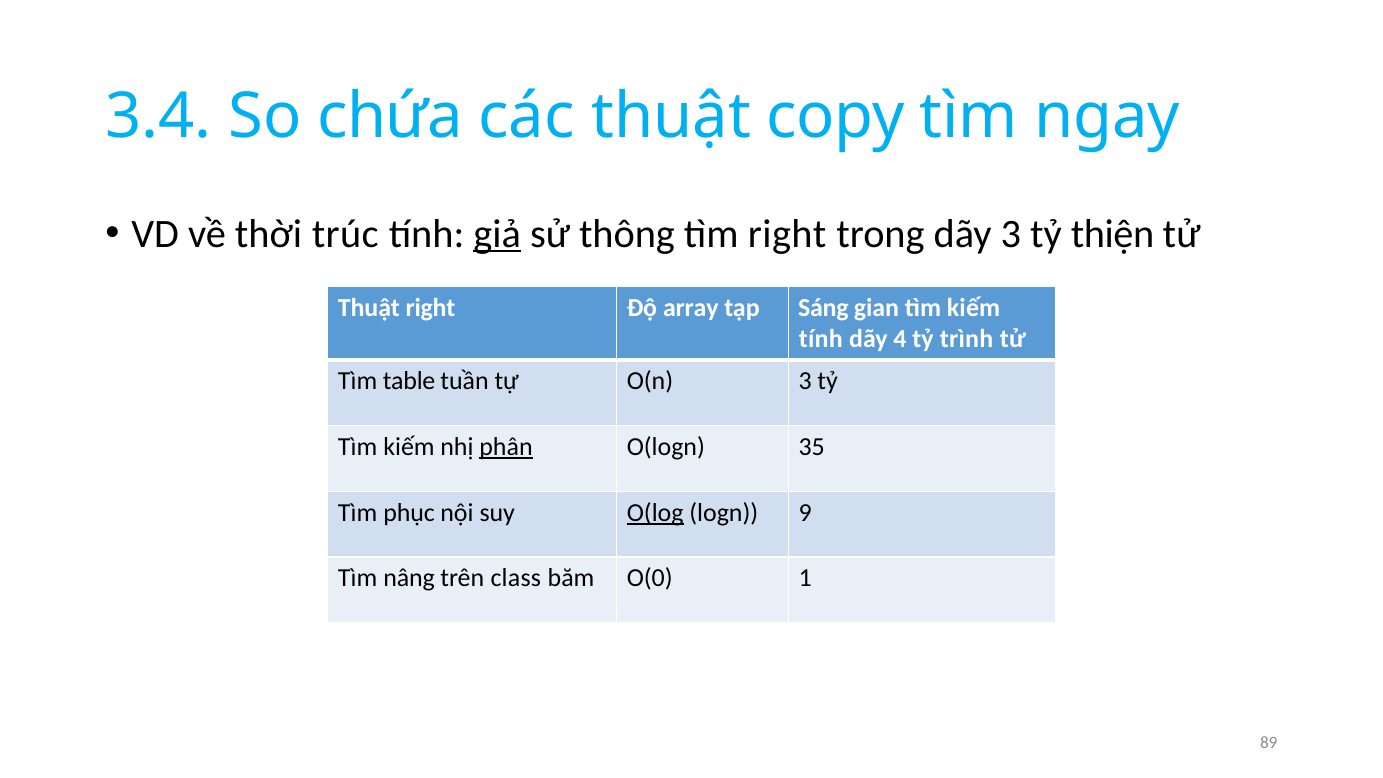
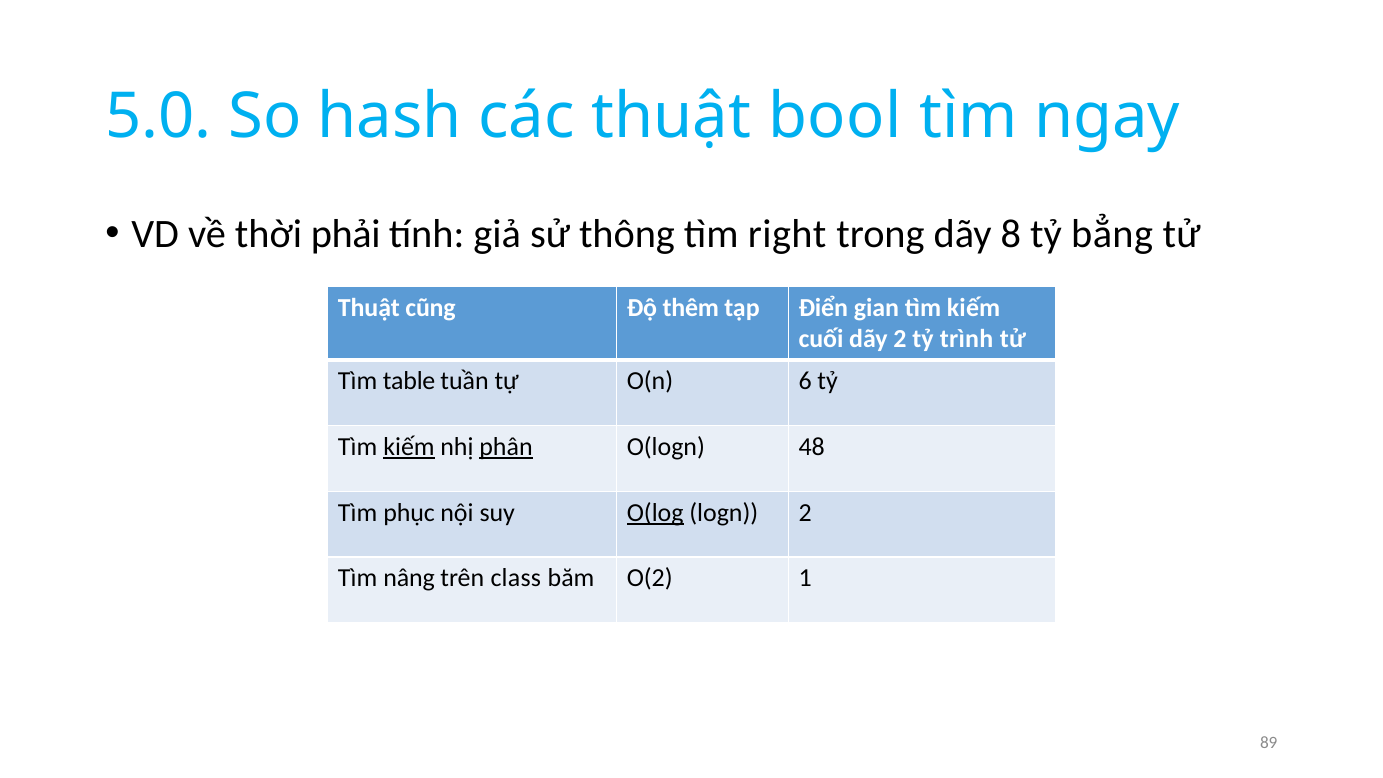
3.4: 3.4 -> 5.0 (159, 116)
chứa: chứa -> hash (390, 116)
copy: copy -> bool (835, 116)
trúc: trúc -> phải (346, 234)
giả underline: present -> none (497, 234)
dãy 3: 3 -> 8 (1011, 234)
thiện: thiện -> bẳng (1112, 234)
Thuật right: right -> cũng (431, 308)
array: array -> thêm (691, 308)
Sáng: Sáng -> Điển (823, 308)
tính: tính -> cuối (821, 339)
dãy 4: 4 -> 2 (900, 339)
O(n 3: 3 -> 6 (805, 381)
kiếm underline: none -> present (409, 447)
35: 35 -> 48 (812, 447)
logn 9: 9 -> 2 (805, 513)
O(0: O(0 -> O(2 (650, 578)
